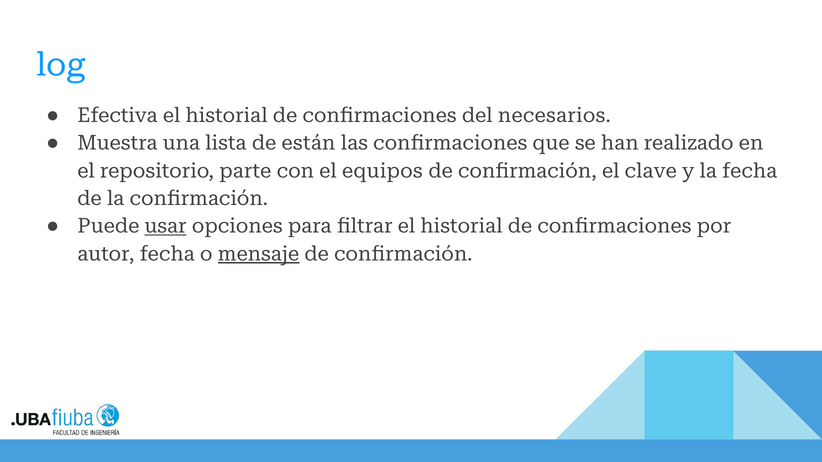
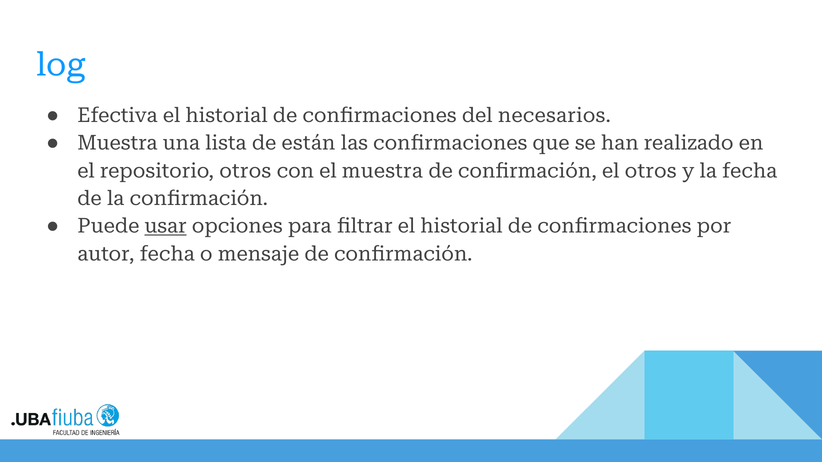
repositorio parte: parte -> otros (245, 171)
el equipos: equipos -> muestra (382, 171)
el clave: clave -> otros (651, 171)
mensaje underline: present -> none (259, 254)
